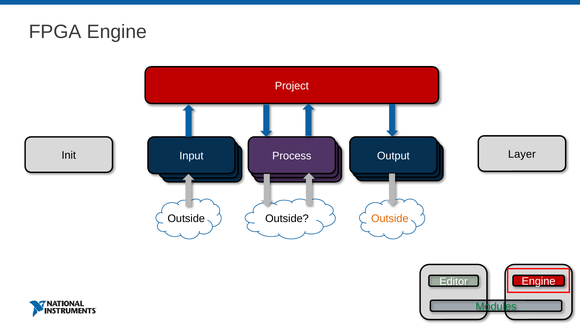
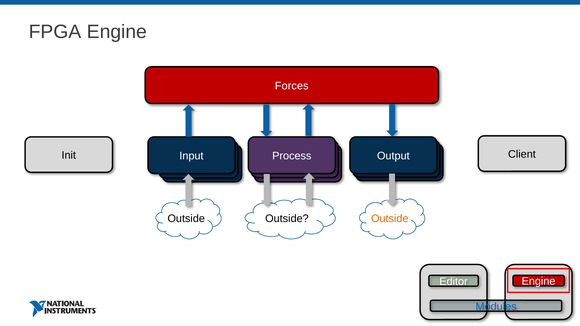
Project: Project -> Forces (292, 86)
Layer: Layer -> Client (522, 154)
Modules colour: green -> blue (496, 307)
